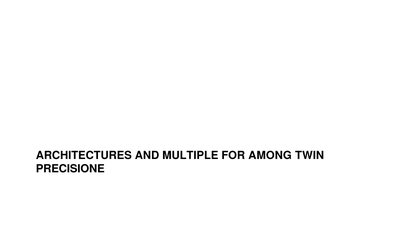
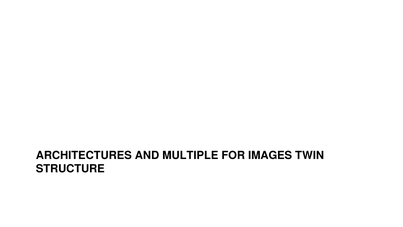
AMONG: AMONG -> IMAGES (270, 155)
PRECISIONE: PRECISIONE -> STRUCTURE (70, 169)
